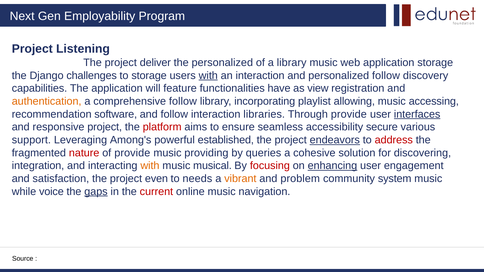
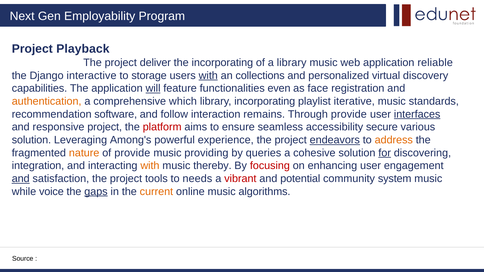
Listening: Listening -> Playback (83, 49)
the personalized: personalized -> incorporating (222, 63)
application storage: storage -> reliable (435, 63)
challenges: challenges -> interactive (92, 76)
an interaction: interaction -> collections (260, 76)
personalized follow: follow -> virtual (386, 76)
will underline: none -> present (153, 88)
have: have -> even (279, 88)
view: view -> face (318, 88)
comprehensive follow: follow -> which (183, 101)
allowing: allowing -> iterative (354, 101)
accessing: accessing -> standards (434, 101)
libraries: libraries -> remains (264, 114)
support: support -> solution (31, 140)
established: established -> experience (226, 140)
address colour: red -> orange (394, 140)
nature colour: red -> orange (84, 153)
for underline: none -> present (385, 153)
musical: musical -> thereby (212, 166)
enhancing underline: present -> none (332, 166)
and underline: none -> present (21, 179)
even: even -> tools (156, 179)
vibrant colour: orange -> red (240, 179)
problem: problem -> potential (300, 179)
current colour: red -> orange (156, 192)
navigation: navigation -> algorithms (265, 192)
